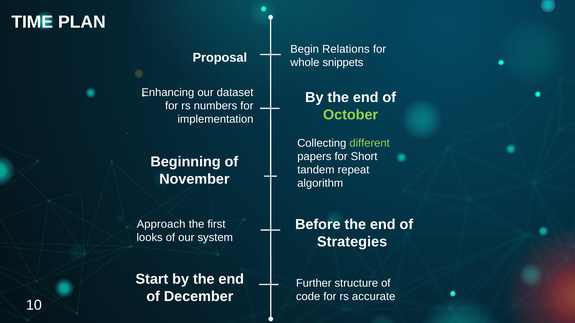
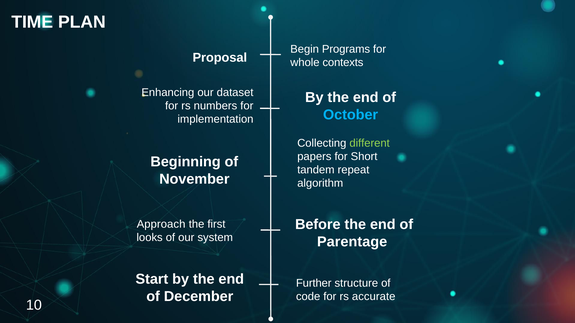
Relations: Relations -> Programs (346, 49)
snippets: snippets -> contexts (343, 63)
October colour: light green -> light blue (351, 115)
Strategies: Strategies -> Parentage (352, 242)
